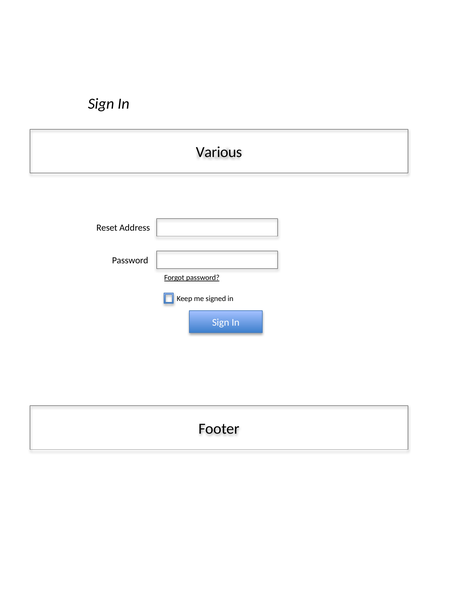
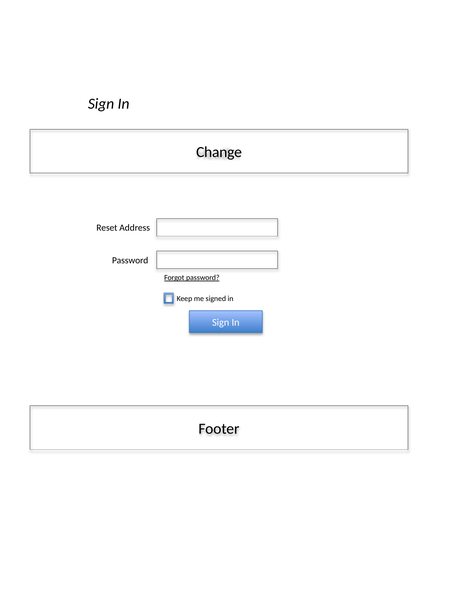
Various: Various -> Change (219, 152)
